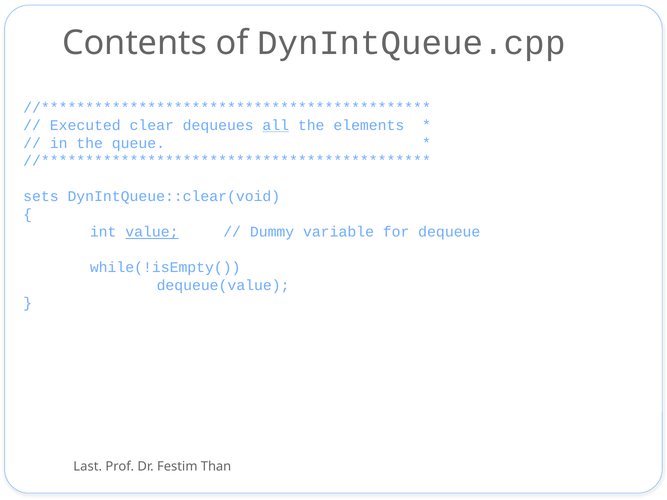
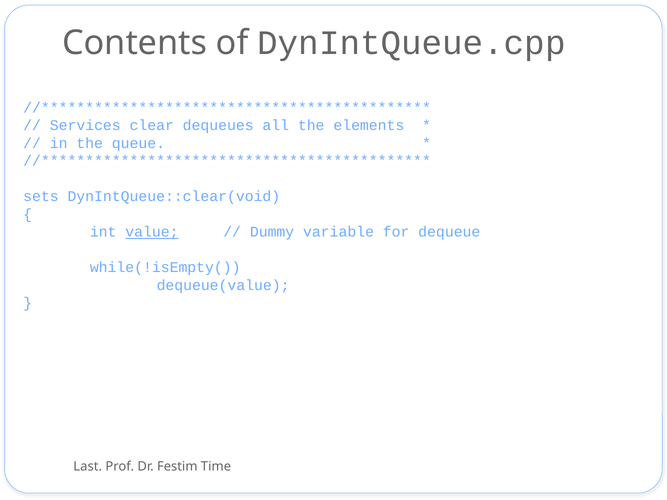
Executed: Executed -> Services (85, 125)
all underline: present -> none (276, 125)
Than: Than -> Time (216, 467)
